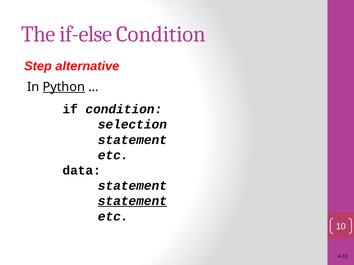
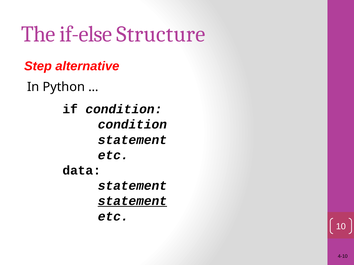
if-else Condition: Condition -> Structure (161, 34)
Python underline: present -> none (64, 87)
selection: selection -> condition (132, 125)
